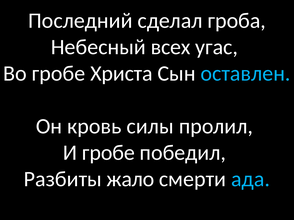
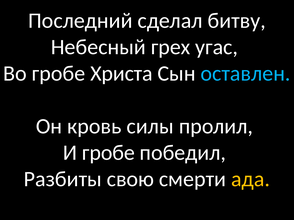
гроба: гроба -> битву (237, 21)
всех: всех -> грех (171, 47)
жало: жало -> свою (130, 179)
ада colour: light blue -> yellow (251, 179)
